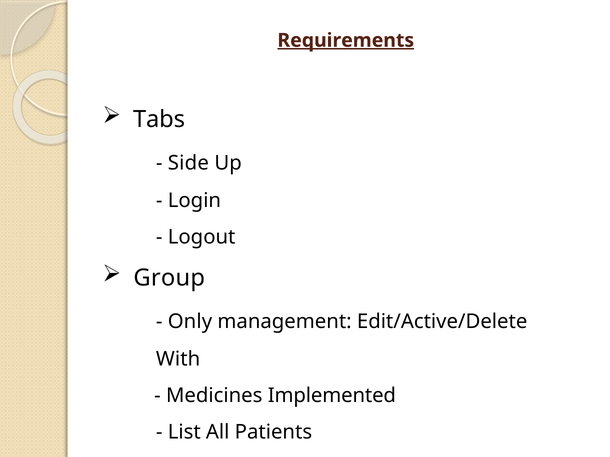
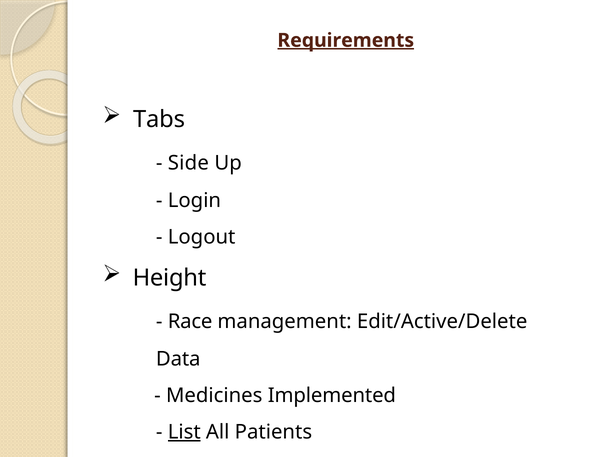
Group: Group -> Height (169, 278)
Only: Only -> Race (190, 322)
With: With -> Data (178, 359)
List underline: none -> present (184, 433)
